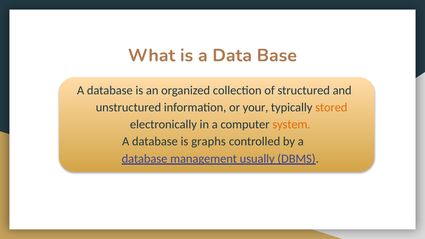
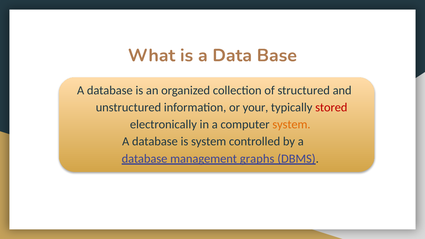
stored colour: orange -> red (331, 107)
is graphs: graphs -> system (209, 142)
usually: usually -> graphs (257, 159)
